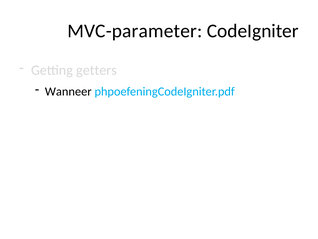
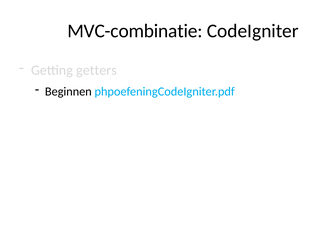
MVC-parameter: MVC-parameter -> MVC-combinatie (135, 31)
Wanneer: Wanneer -> Beginnen (68, 91)
